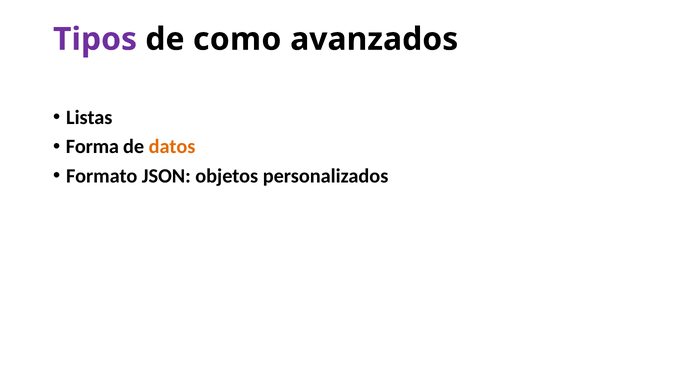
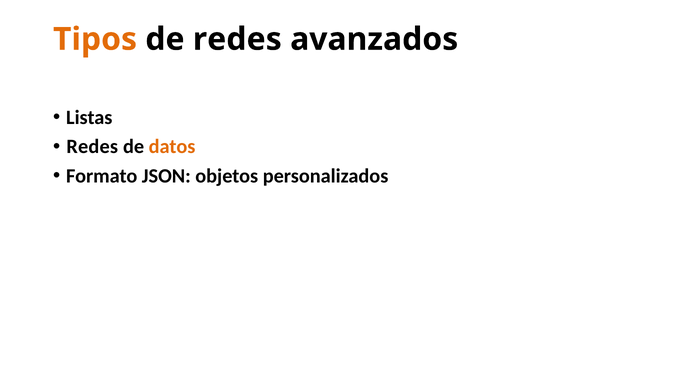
Tipos colour: purple -> orange (95, 39)
de como: como -> redes (237, 39)
Forma: Forma -> Redes (92, 147)
